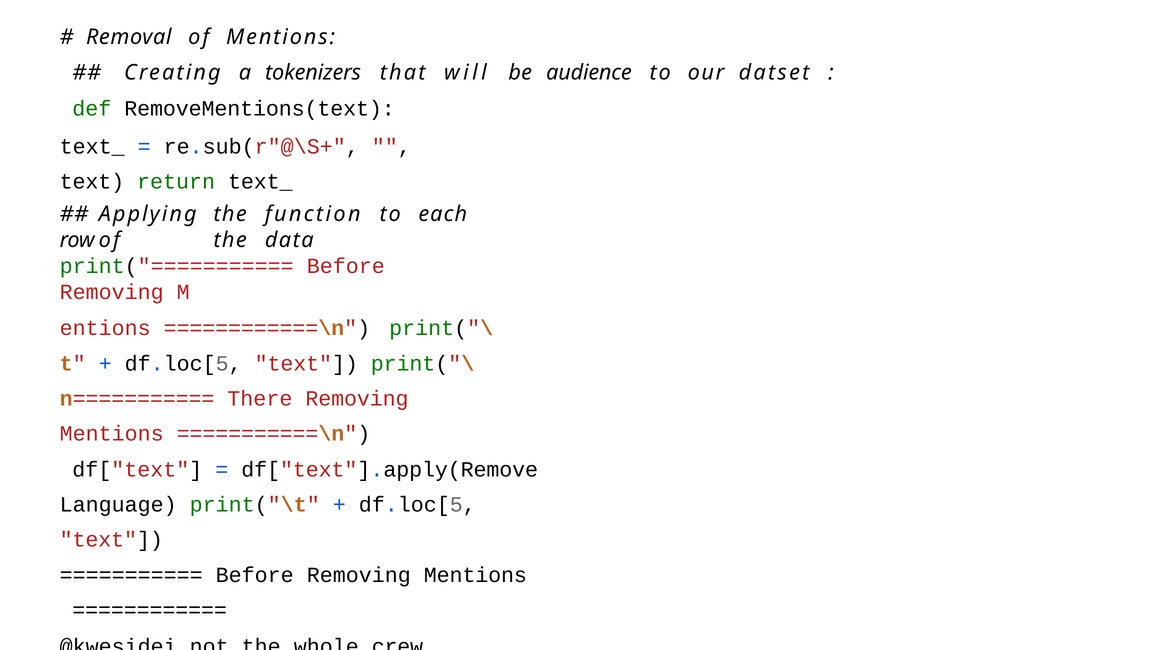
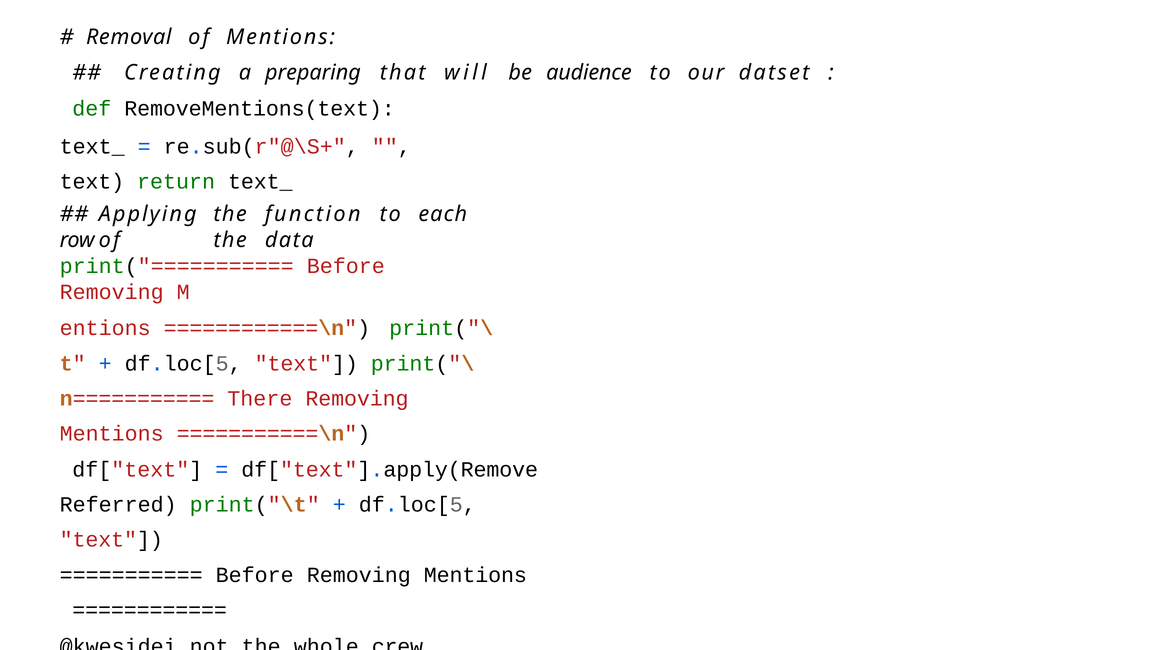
tokenizers: tokenizers -> preparing (313, 72)
Language: Language -> Referred (118, 505)
